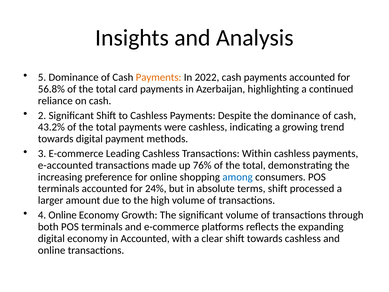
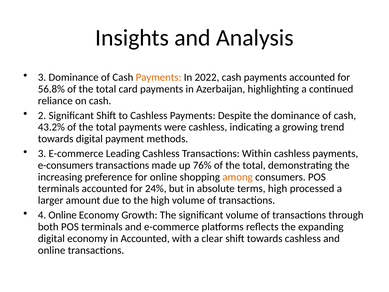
5: 5 -> 3 (42, 77)
e-accounted: e-accounted -> e-consumers (66, 165)
among colour: blue -> orange (238, 177)
terms shift: shift -> high (278, 189)
